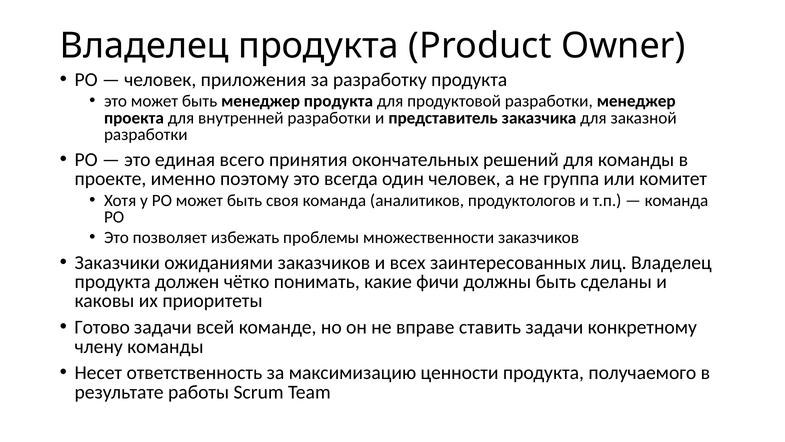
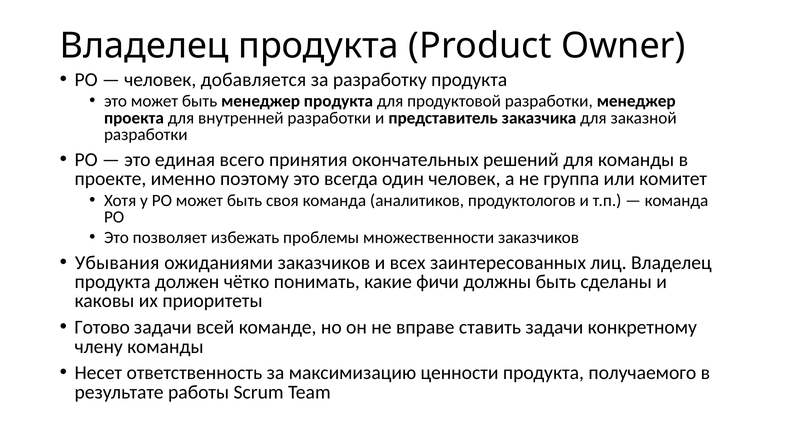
приложения: приложения -> добавляется (253, 79)
Заказчики: Заказчики -> Убывания (117, 263)
